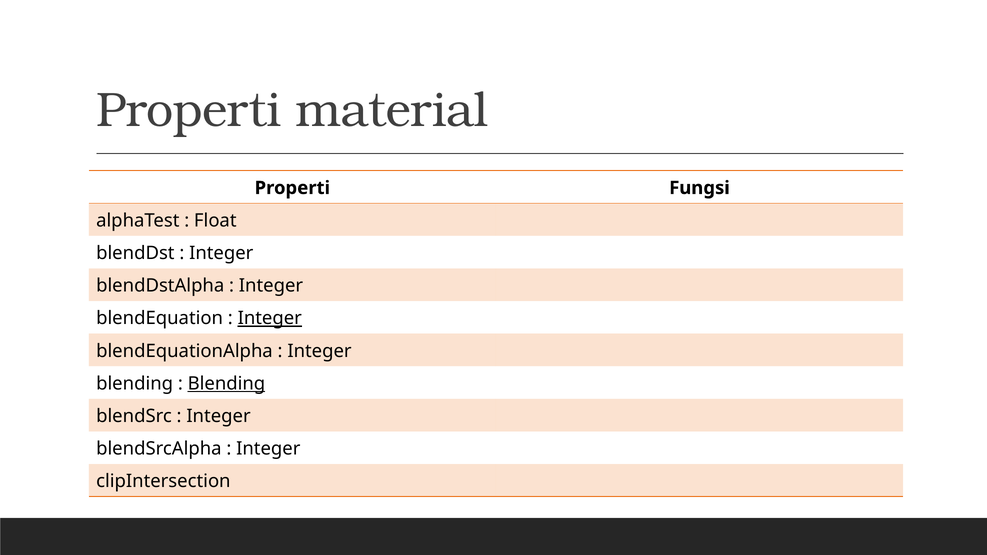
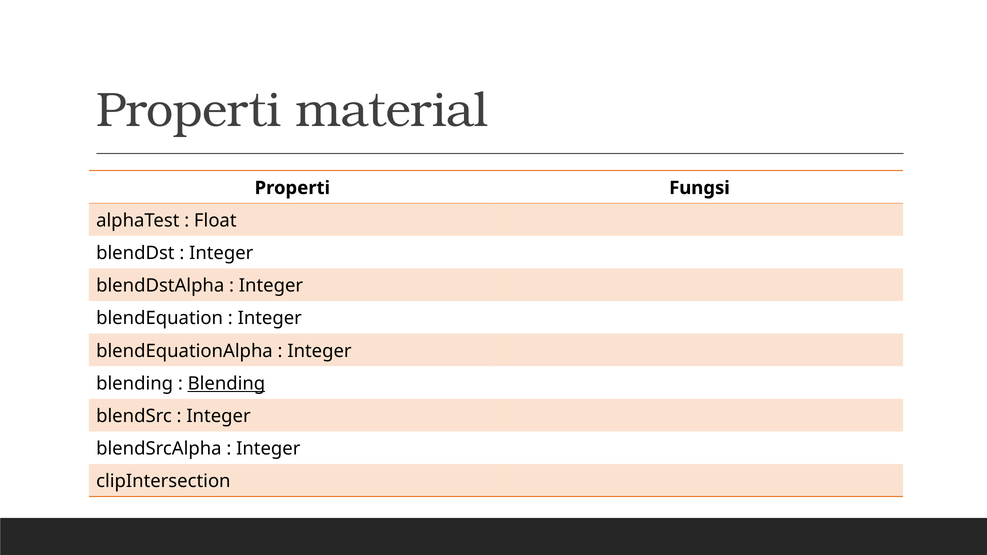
Integer underline: present -> none (270, 318)
